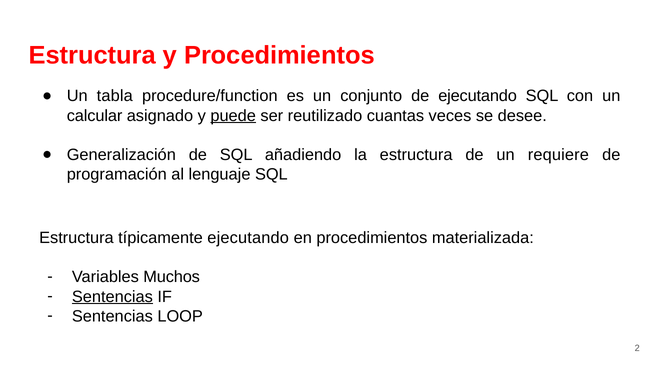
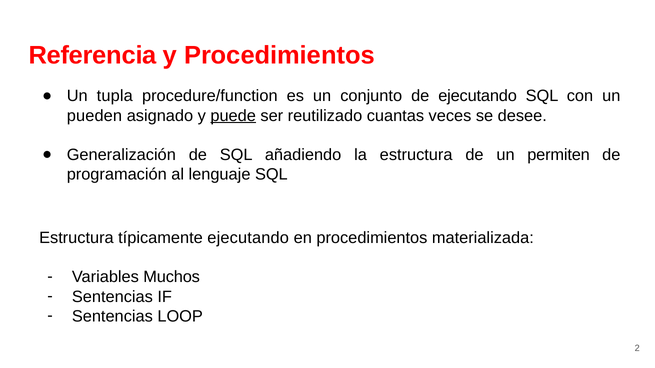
Estructura: Estructura -> Referencia (93, 55)
tabla: tabla -> tupla (115, 96)
calcular: calcular -> pueden (94, 116)
requiere: requiere -> permiten (559, 155)
Sentencias underline: present -> none (112, 297)
